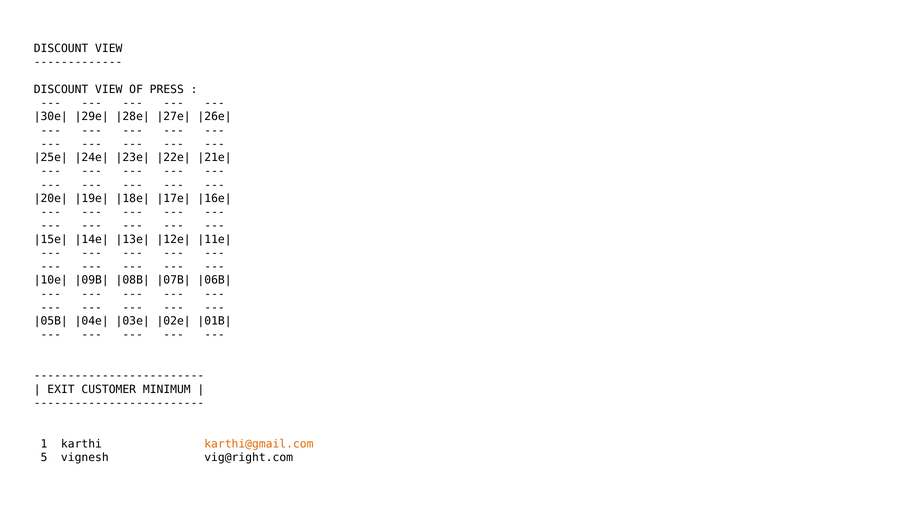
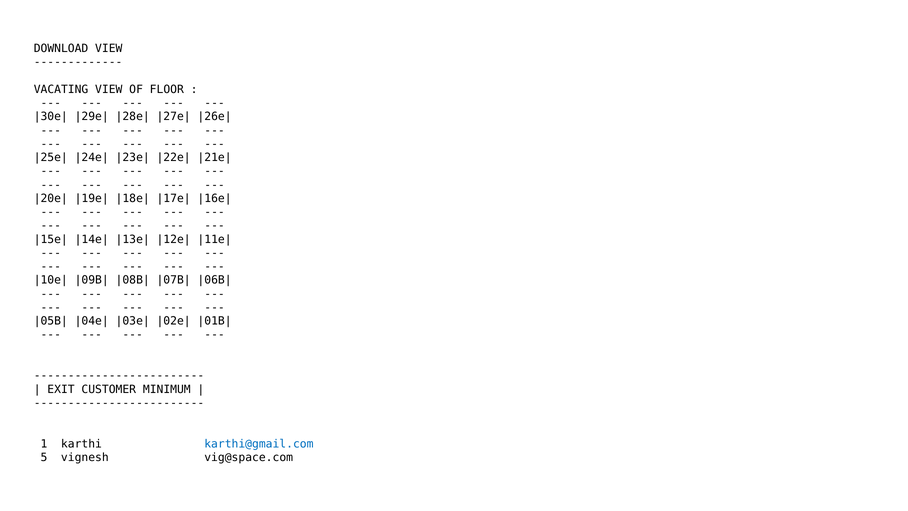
DISCOUNT: DISCOUNT -> DOWNLOAD (61, 49)
DISCOUNT: DISCOUNT -> VACATING (61, 89)
PRESS: PRESS -> FLOOR (167, 89)
karthi@gmail.com colour: orange -> blue (259, 444)
vig@right.com: vig@right.com -> vig@space.com (249, 457)
